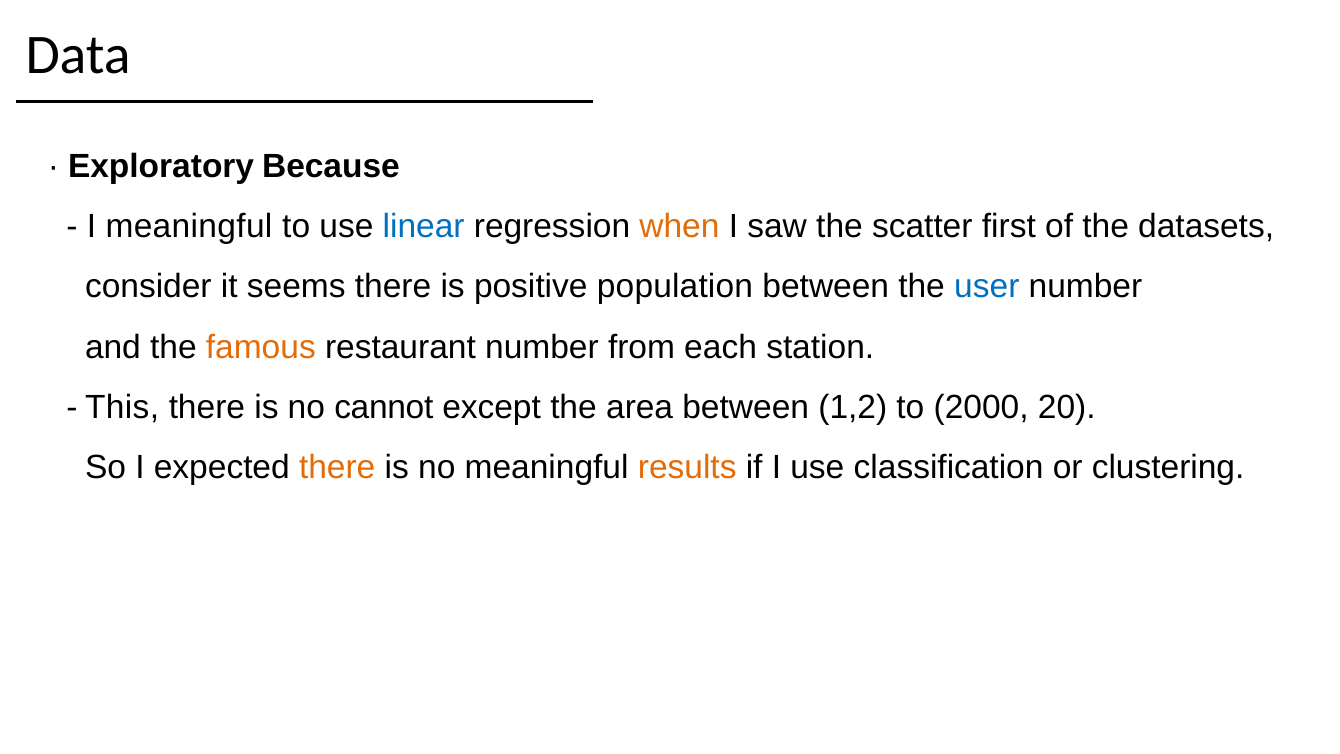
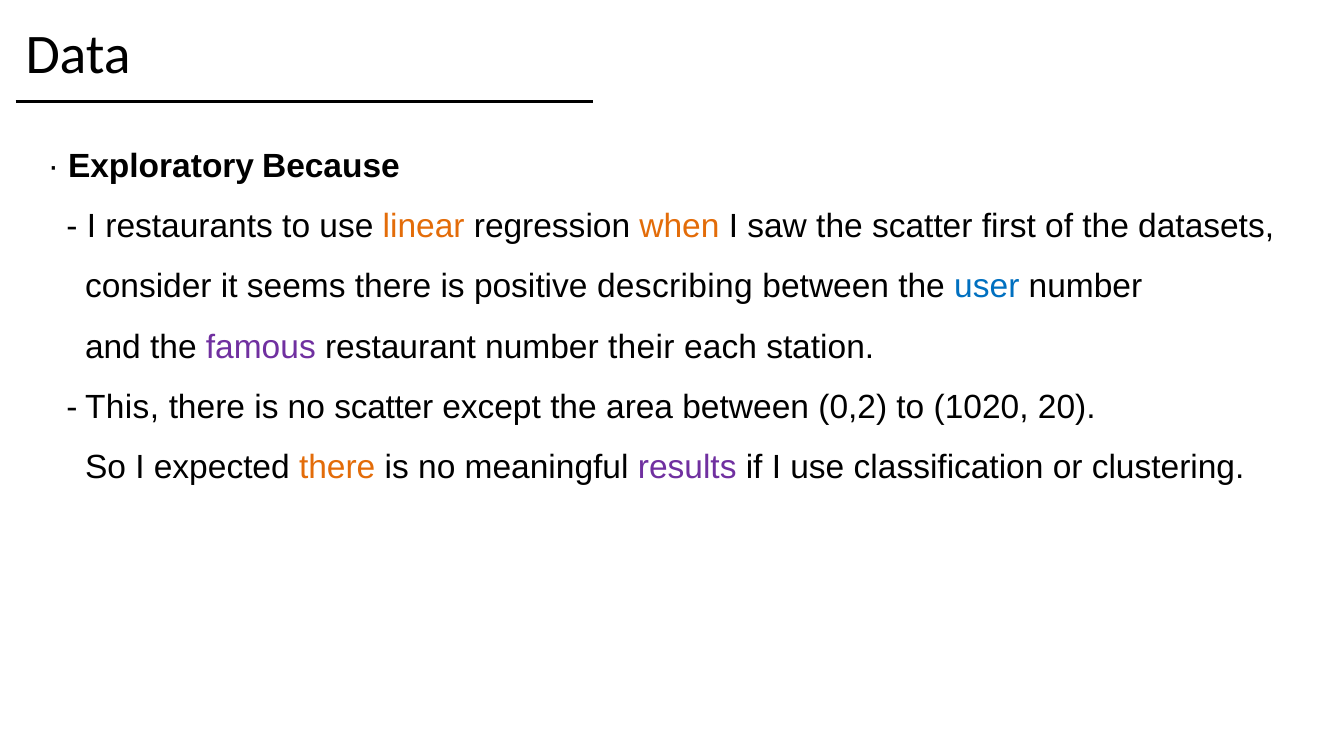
I meaningful: meaningful -> restaurants (189, 226)
linear colour: blue -> orange (424, 226)
population: population -> describing (675, 287)
famous colour: orange -> purple (261, 347)
from: from -> their (641, 347)
no cannot: cannot -> scatter (384, 407)
1,2: 1,2 -> 0,2 (853, 407)
2000: 2000 -> 1020 (981, 407)
results colour: orange -> purple (687, 468)
